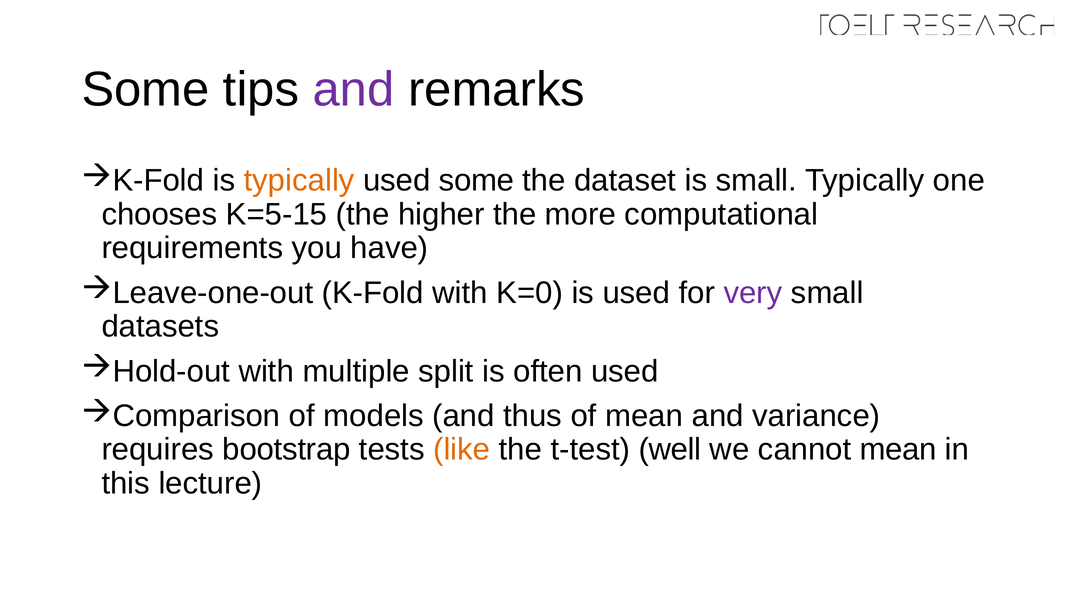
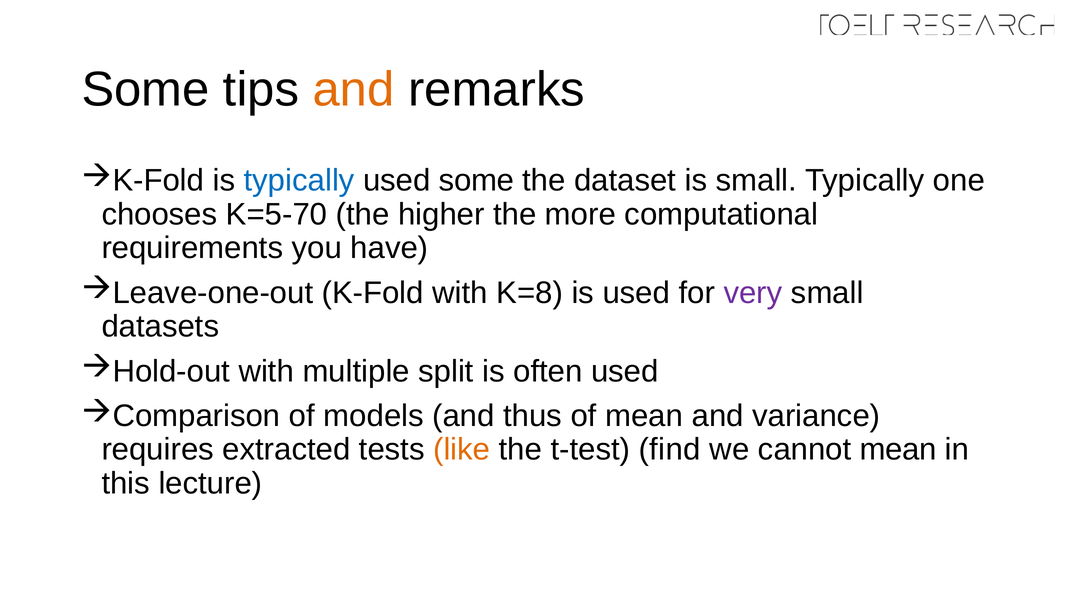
and colour: purple -> orange (354, 90)
typically colour: orange -> blue (299, 181)
K=5-15: K=5-15 -> K=5-70 (277, 214)
K=0: K=0 -> K=8 (530, 293)
bootstrap: bootstrap -> extracted (286, 450)
well: well -> find (670, 450)
